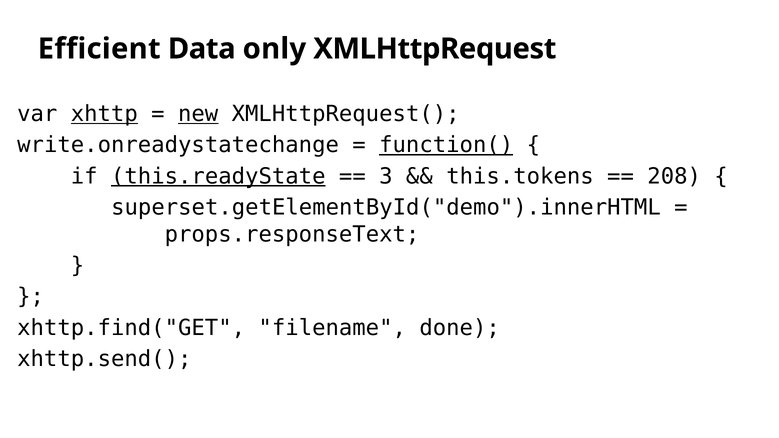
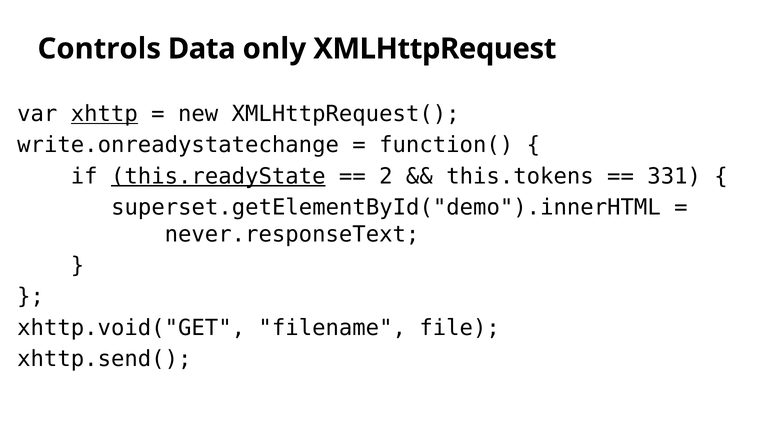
Efficient: Efficient -> Controls (99, 49)
new underline: present -> none (198, 114)
function( underline: present -> none (446, 145)
3: 3 -> 2 (386, 176)
208: 208 -> 331 (674, 176)
props.responseText: props.responseText -> never.responseText (292, 234)
xhttp.find("GET: xhttp.find("GET -> xhttp.void("GET (131, 328)
done: done -> file (460, 328)
